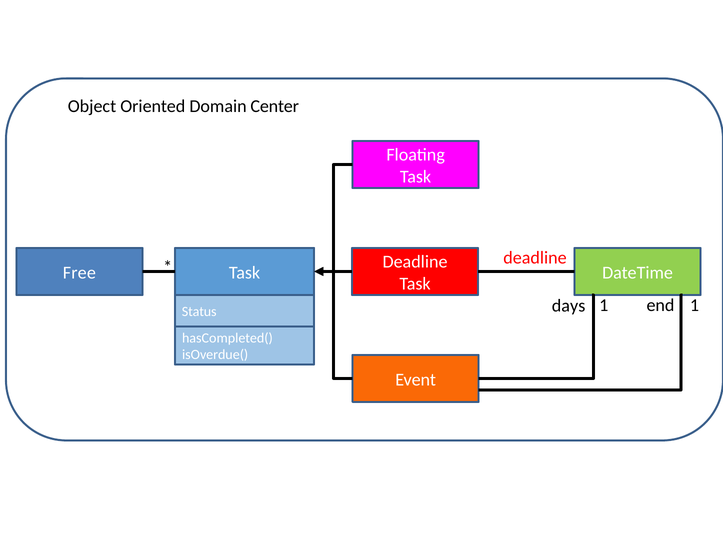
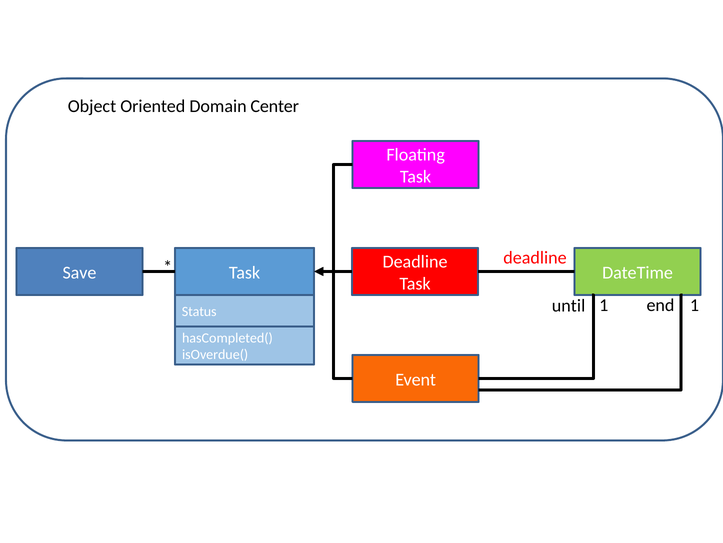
Free: Free -> Save (79, 272)
days: days -> until (569, 305)
